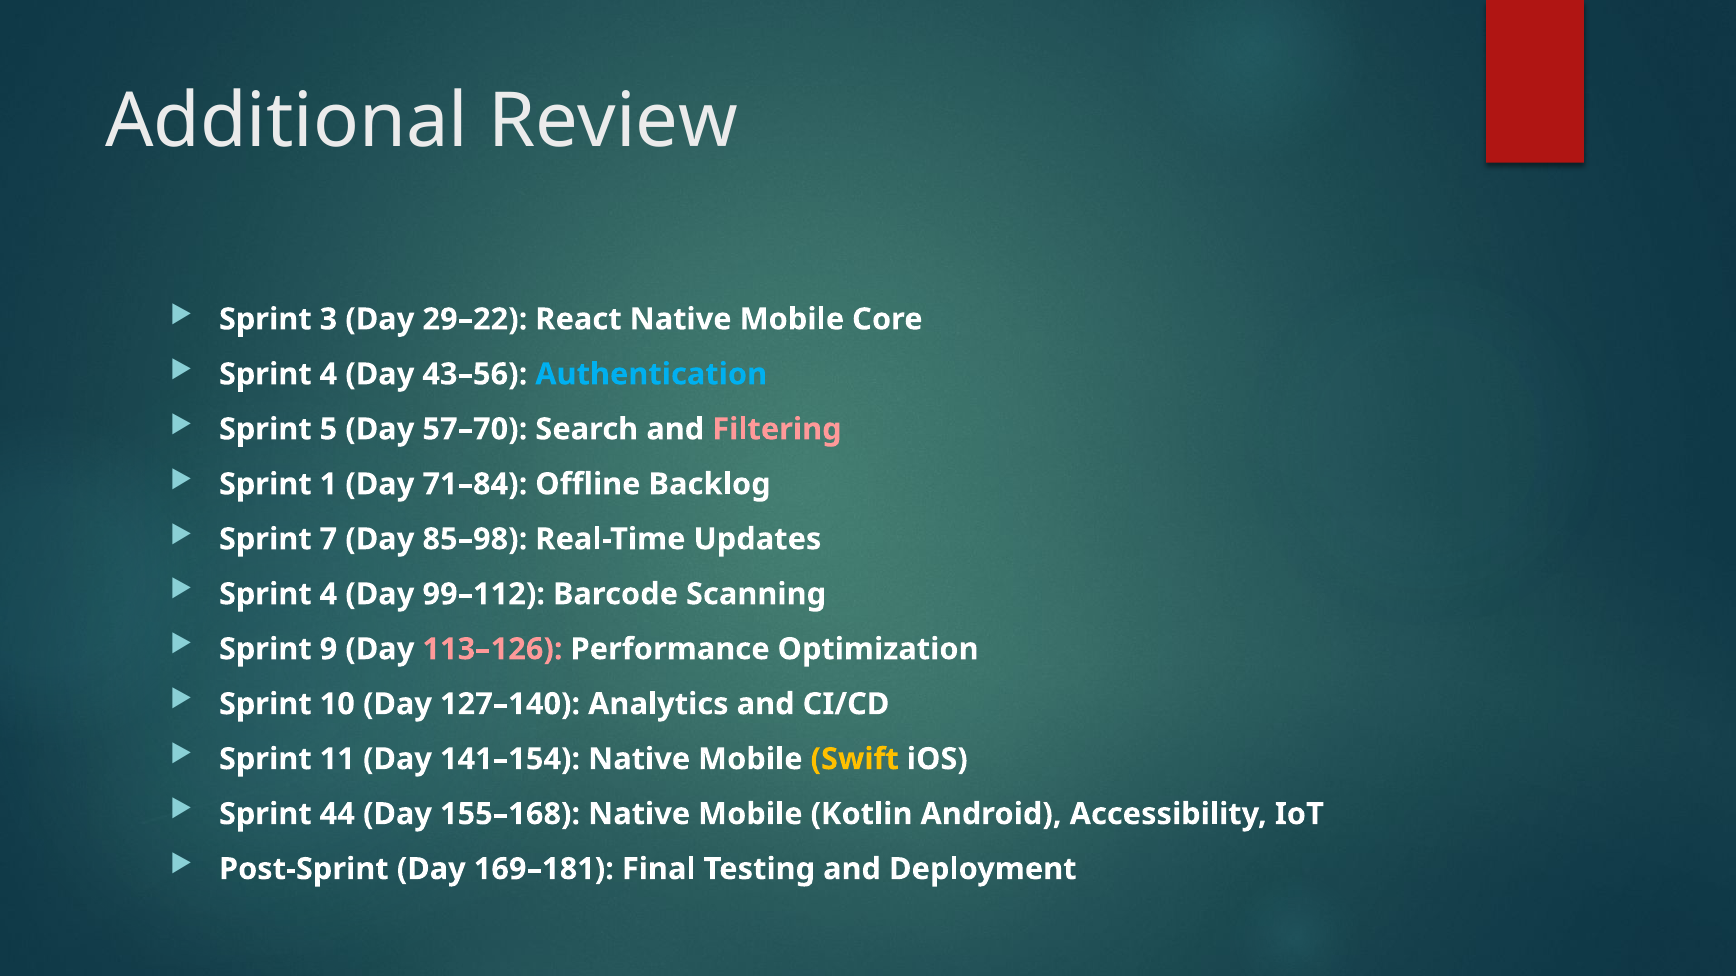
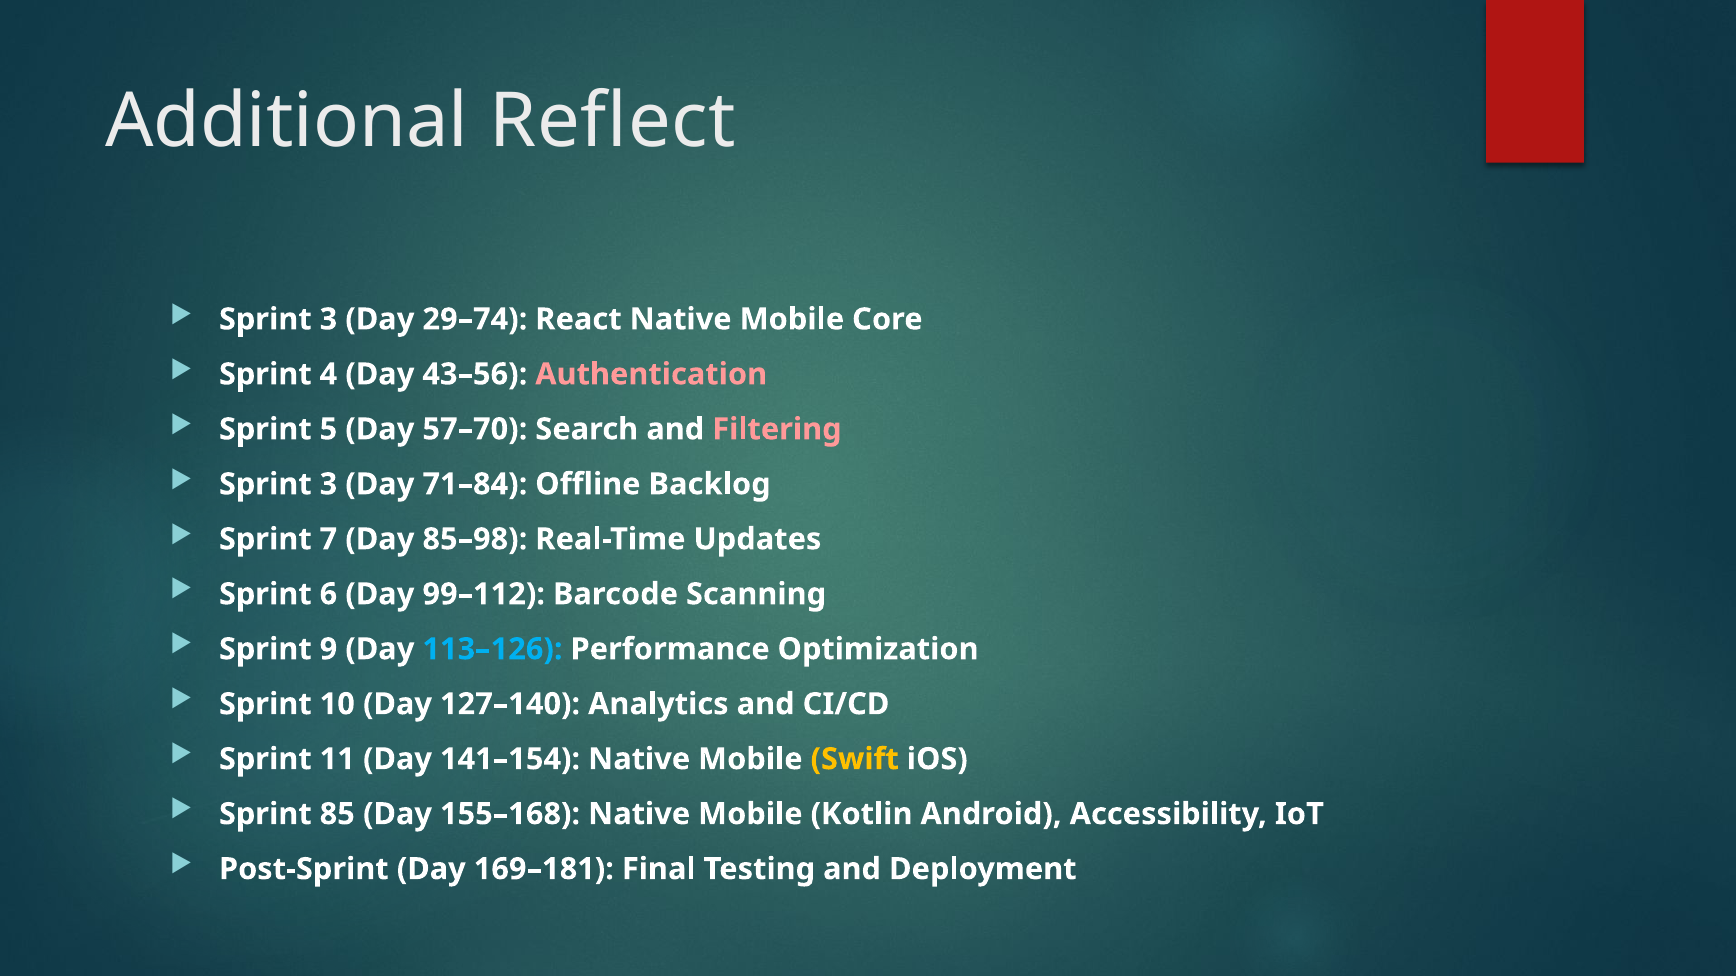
Review: Review -> Reflect (613, 122)
29–22: 29–22 -> 29–74 (475, 319)
Authentication colour: light blue -> pink (651, 374)
1: 1 -> 3 (328, 484)
4: 4 -> 6 (328, 594)
113–126 colour: pink -> light blue (492, 649)
44: 44 -> 85 (337, 814)
